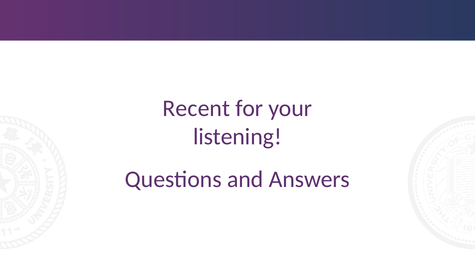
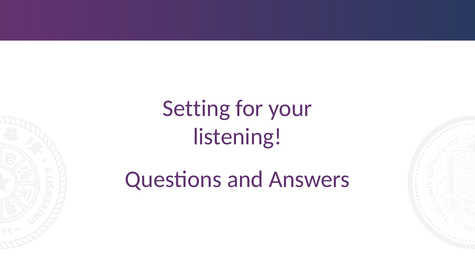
Recent: Recent -> Setting (196, 108)
